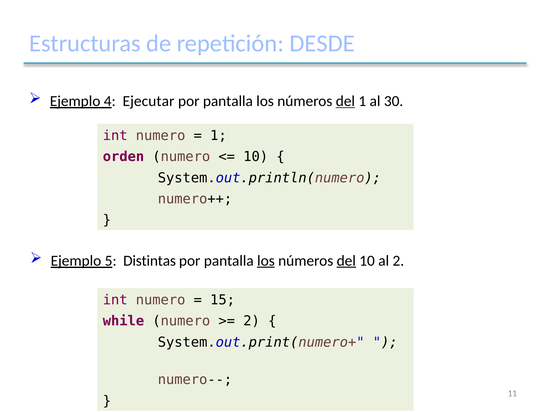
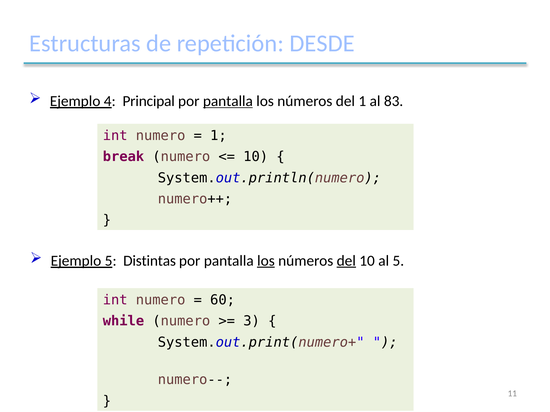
Ejecutar: Ejecutar -> Principal (149, 101)
pantalla underline: none -> present (228, 101)
del underline: present -> none (345, 101)
30: 30 -> 83 (394, 101)
orden: orden -> break (123, 157)
al 2: 2 -> 5 (398, 261)
15: 15 -> 60 (223, 300)
2: 2 -> 3 (252, 322)
